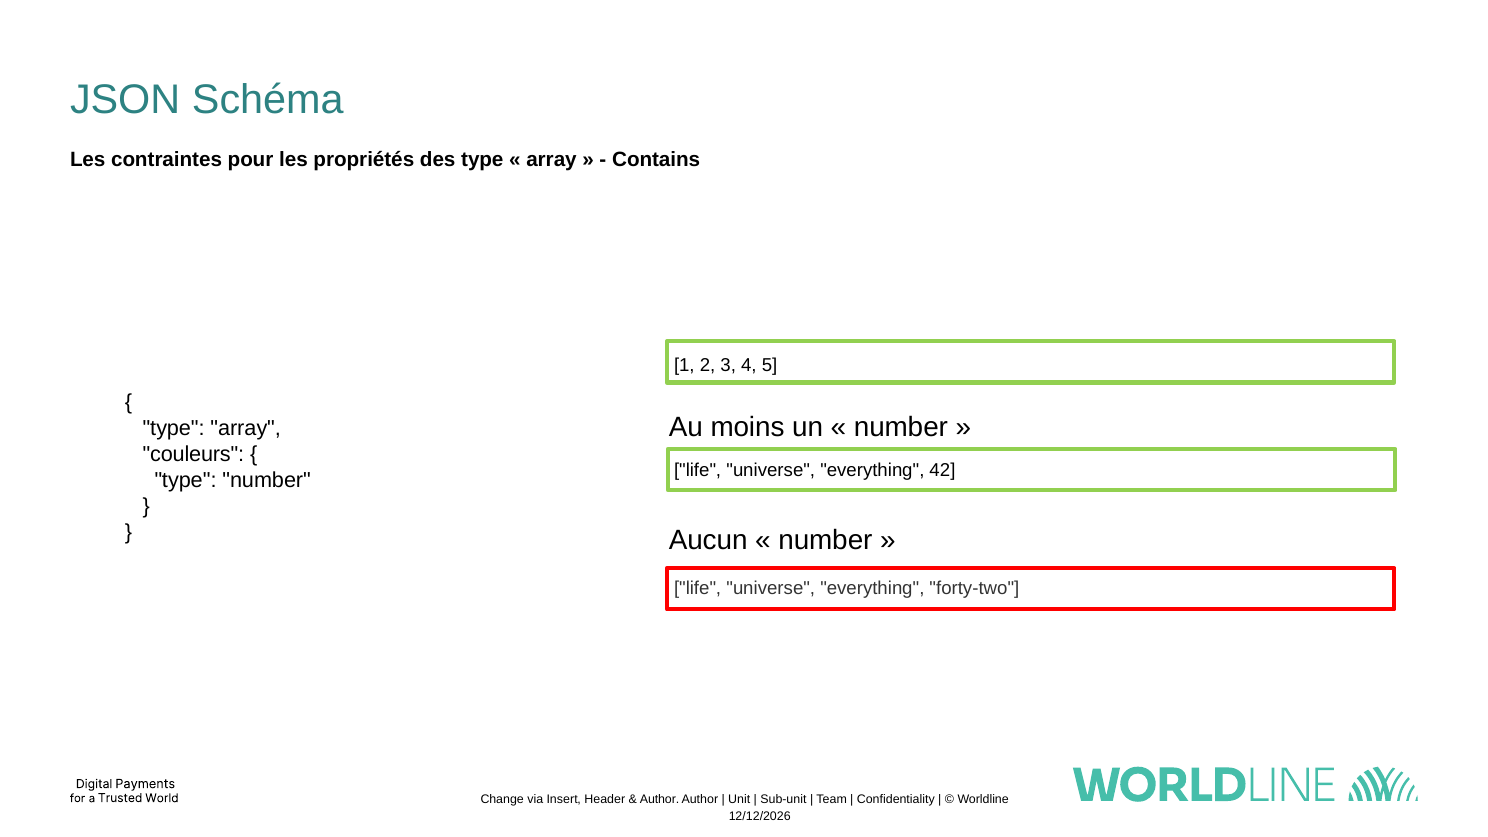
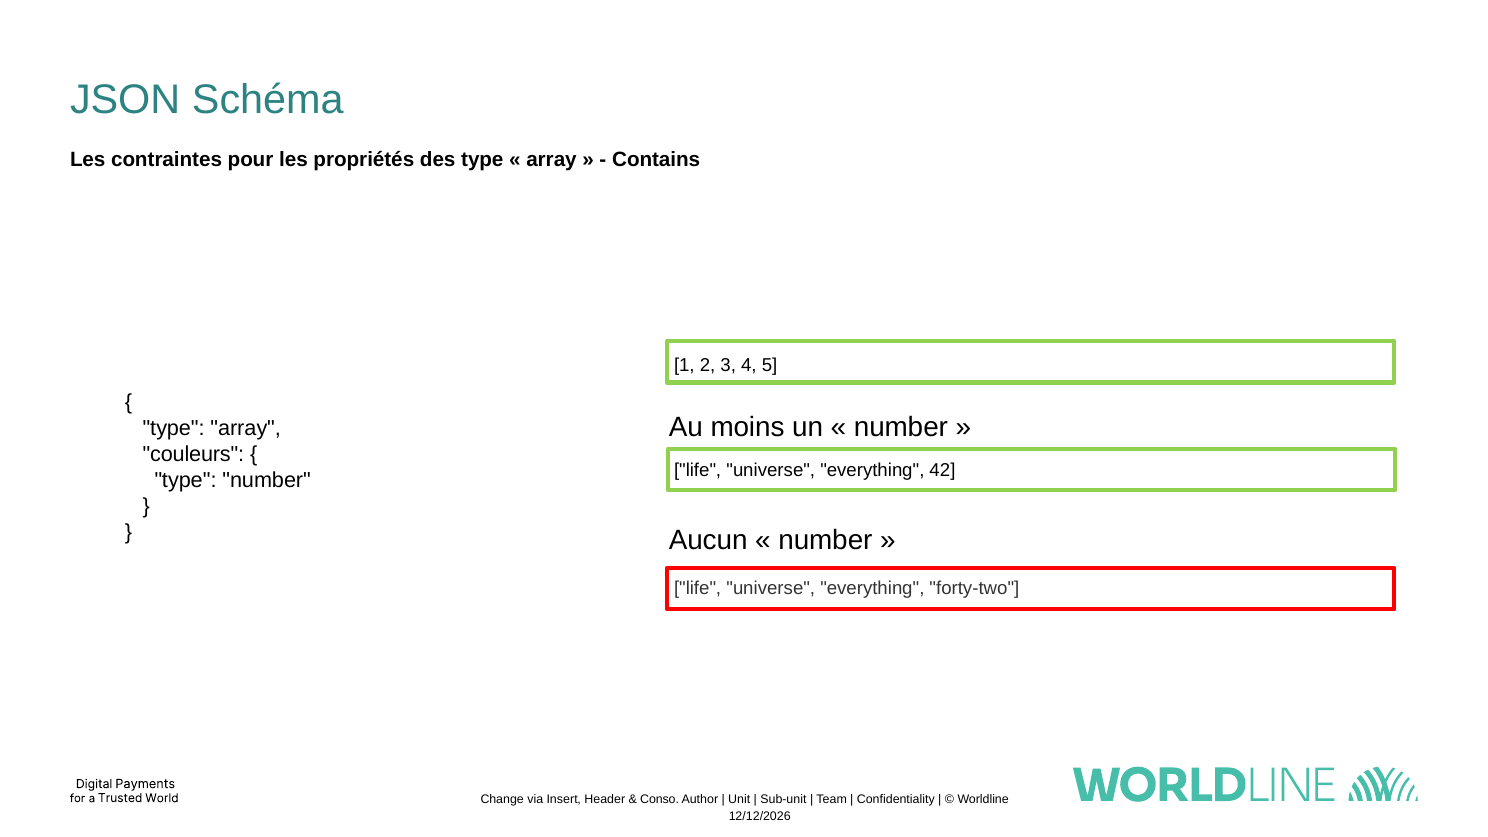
Author: Author -> Conso (660, 799)
